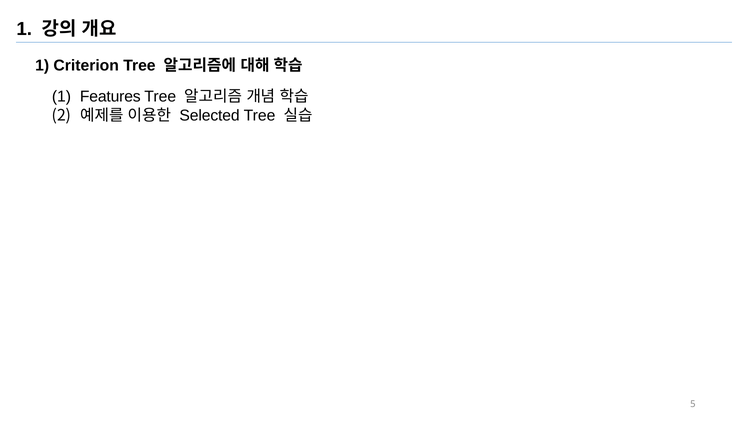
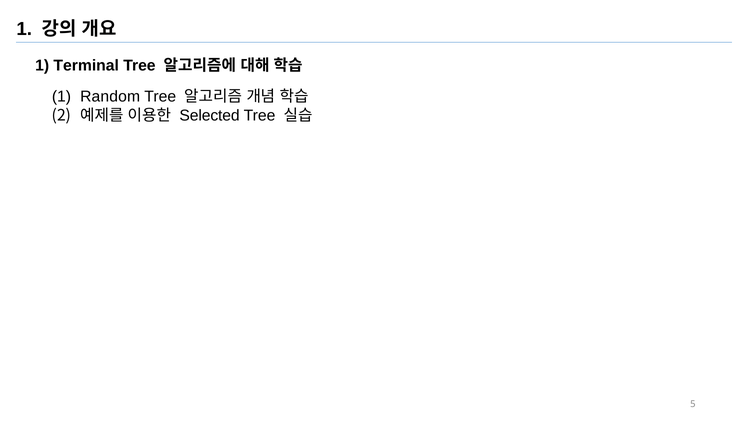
Criterion: Criterion -> Terminal (86, 65)
Features: Features -> Random (110, 96)
